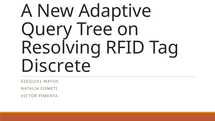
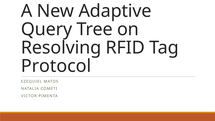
Discrete: Discrete -> Protocol (56, 66)
